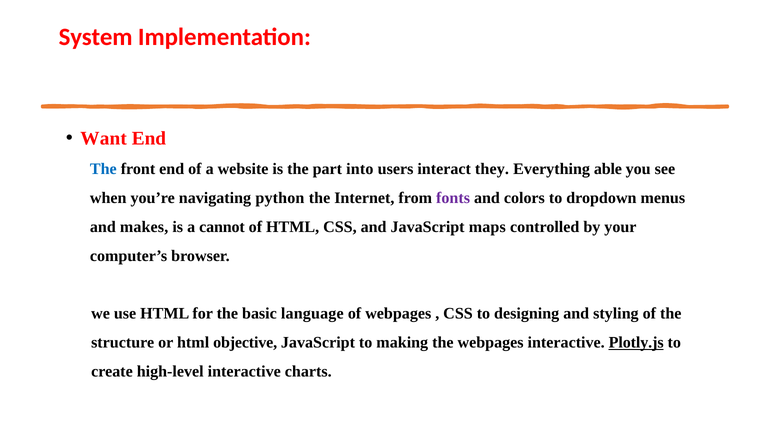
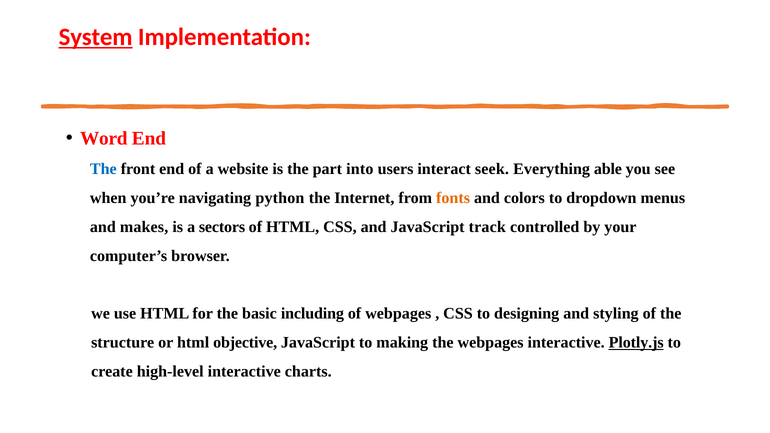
System underline: none -> present (96, 37)
Want: Want -> Word (104, 138)
they: they -> seek (492, 169)
fonts colour: purple -> orange (453, 198)
cannot: cannot -> sectors (222, 227)
maps: maps -> track (487, 227)
language: language -> including (312, 314)
